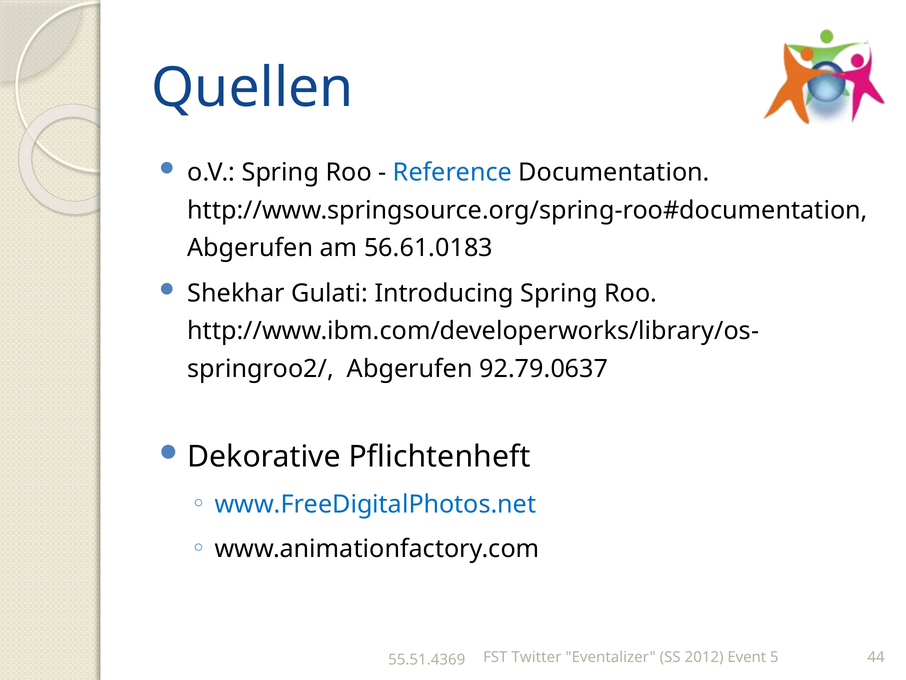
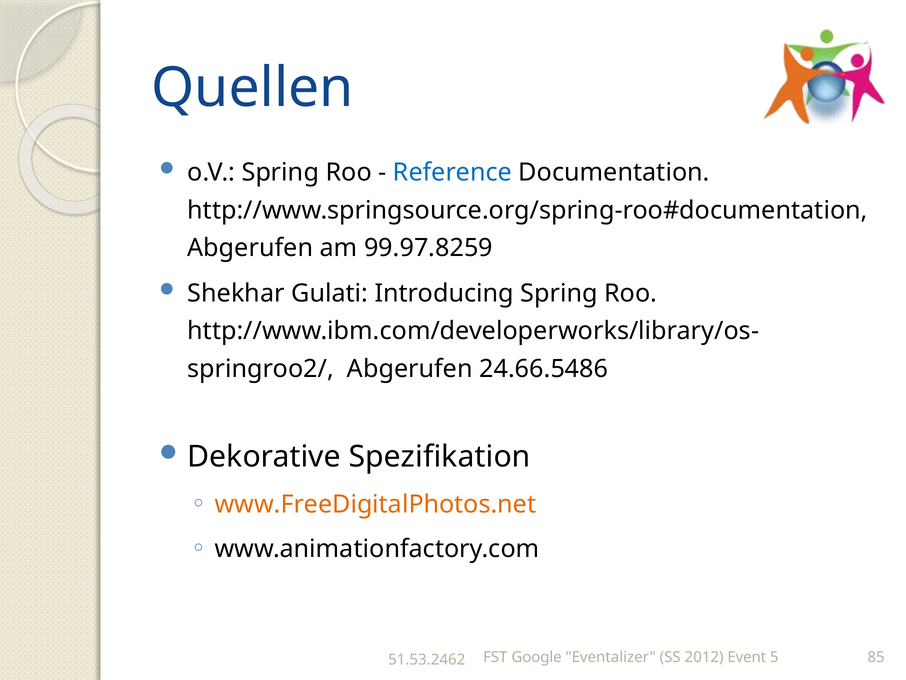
56.61.0183: 56.61.0183 -> 99.97.8259 (428, 248)
92.79.0637: 92.79.0637 -> 24.66.5486 (544, 369)
Pflichtenheft: Pflichtenheft -> Spezifikation (440, 457)
www.FreeDigitalPhotos.net colour: blue -> orange (375, 504)
Twitter: Twitter -> Google (537, 657)
44: 44 -> 85 (876, 657)
55.51.4369: 55.51.4369 -> 51.53.2462 (427, 659)
